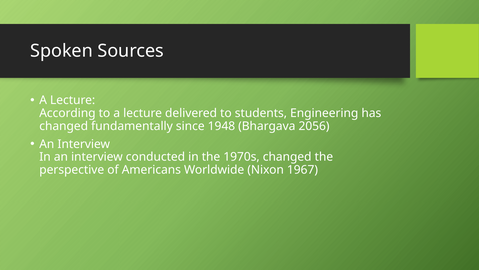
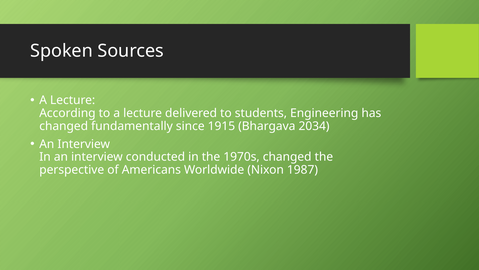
1948: 1948 -> 1915 (221, 126)
2056: 2056 -> 2034 (314, 126)
1967: 1967 -> 1987 (302, 170)
